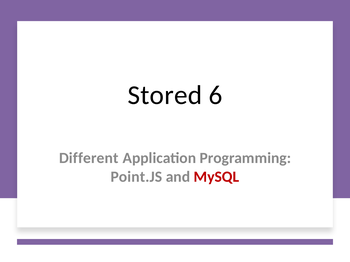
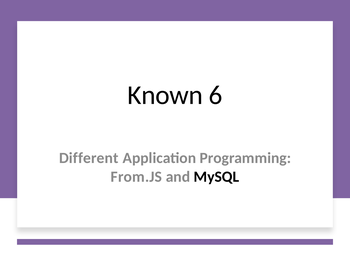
Stored: Stored -> Known (165, 95)
Point.JS: Point.JS -> From.JS (136, 177)
MySQL colour: red -> black (216, 177)
